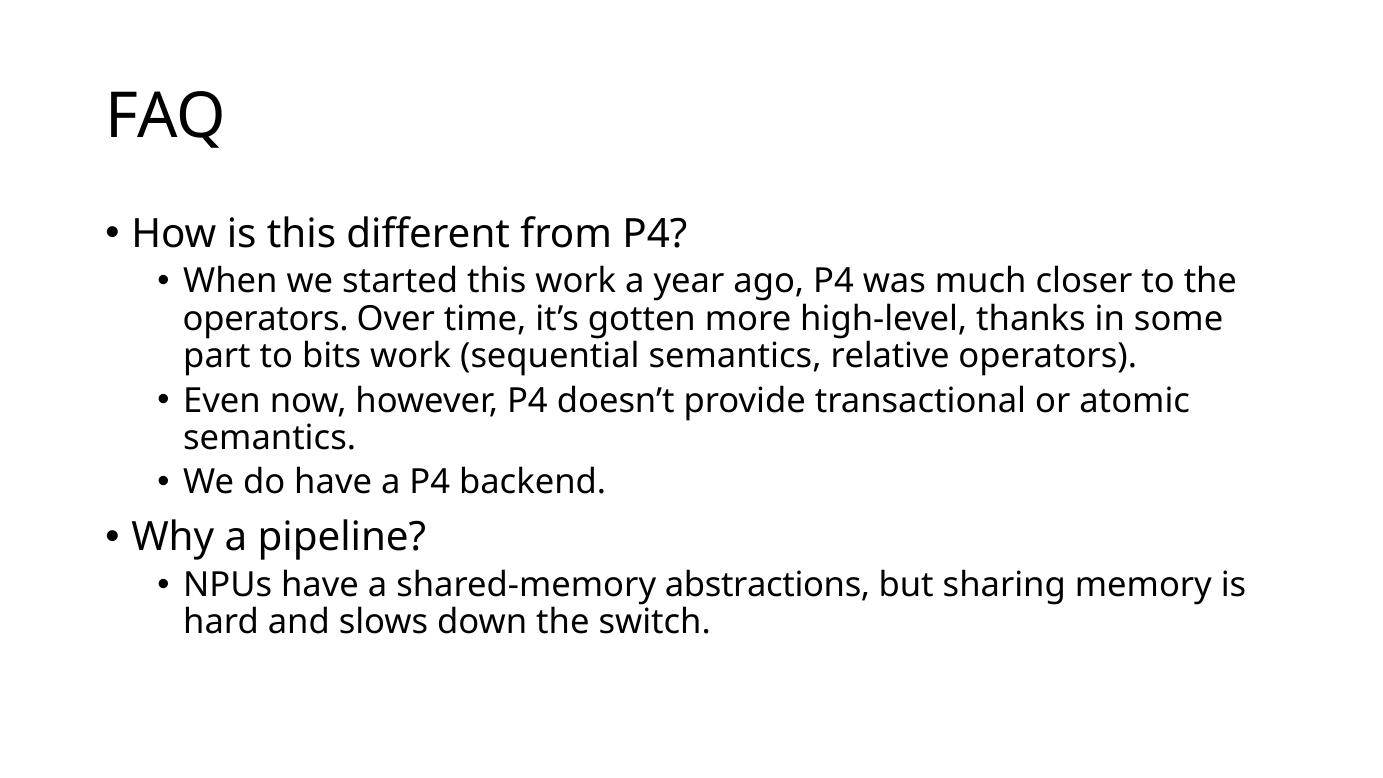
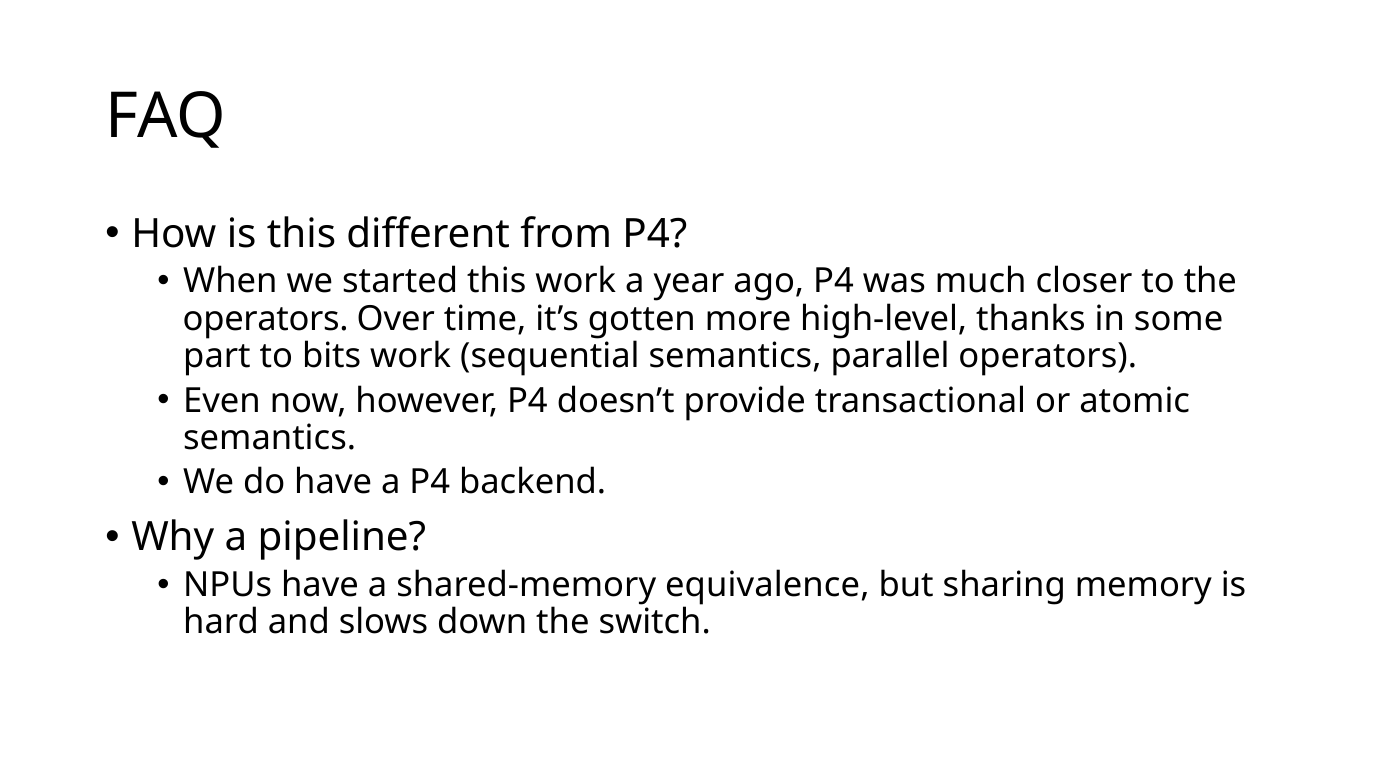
relative: relative -> parallel (890, 356)
abstractions: abstractions -> equivalence (767, 585)
